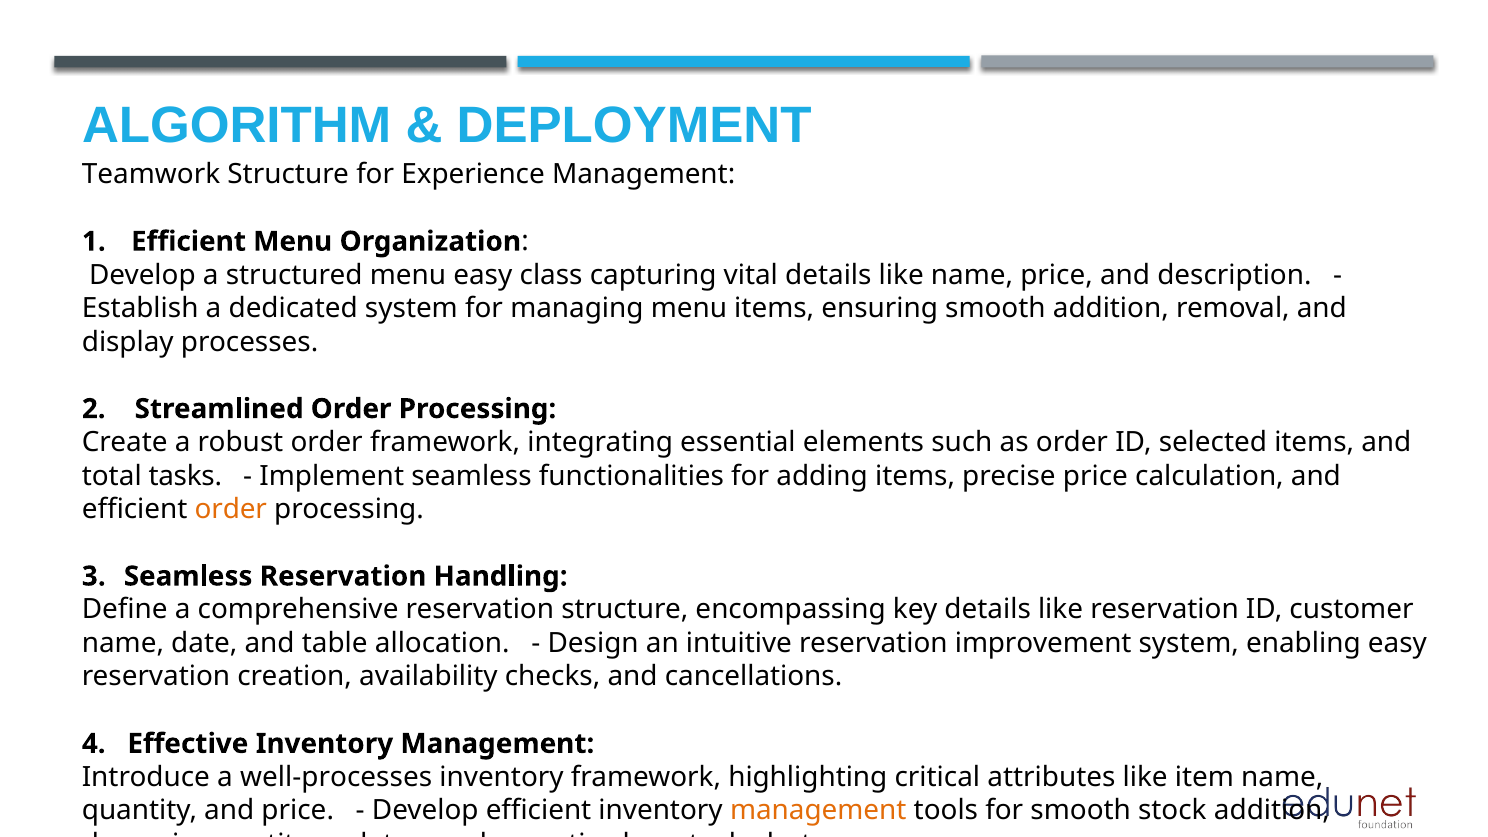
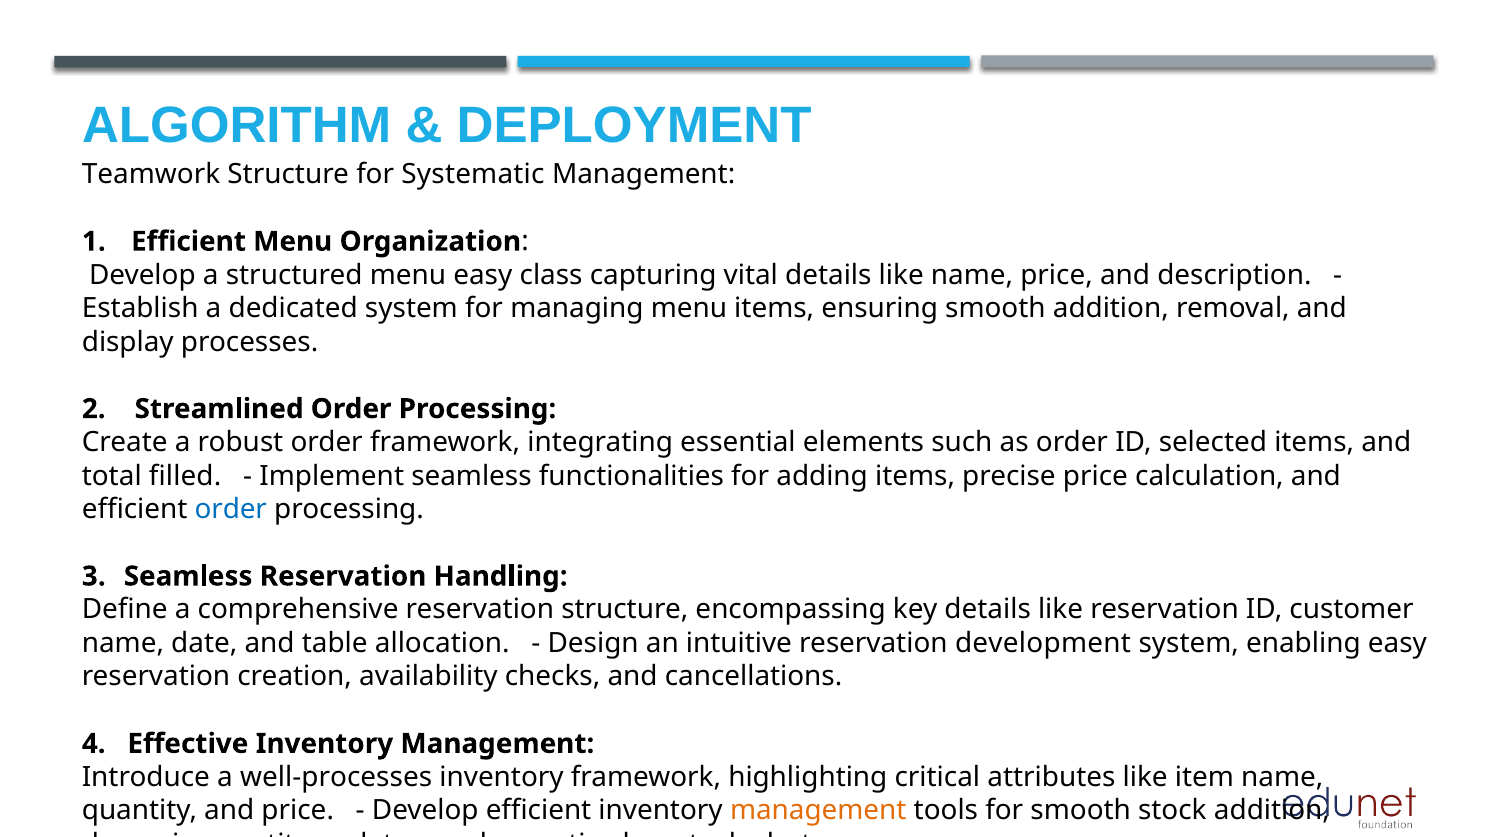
Experience: Experience -> Systematic (473, 175)
tasks: tasks -> filled (185, 476)
order colour: orange -> blue (231, 509)
improvement: improvement -> development (1043, 643)
